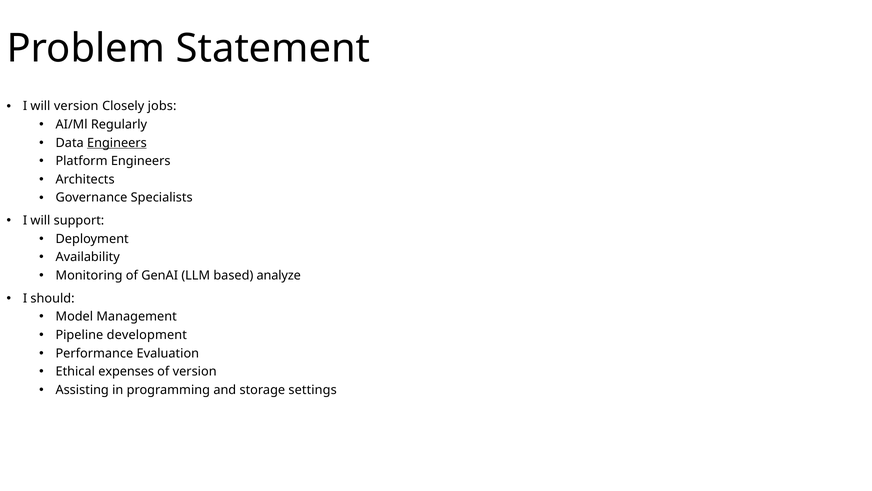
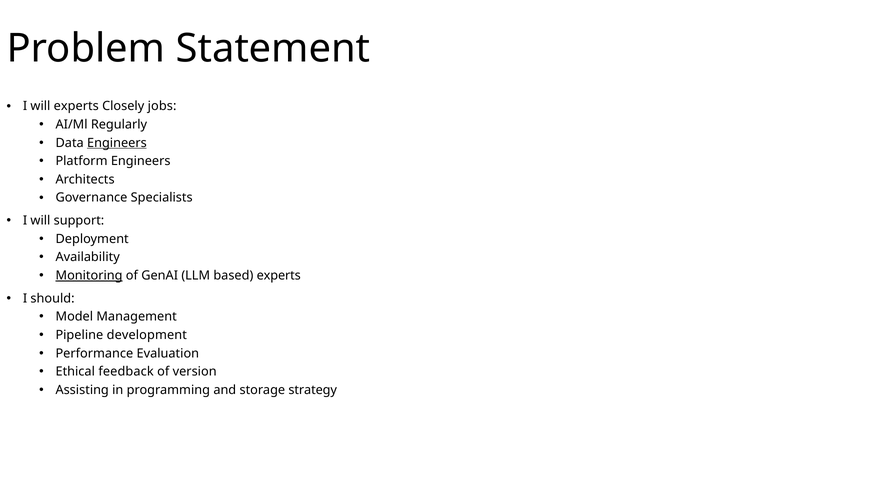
will version: version -> experts (76, 106)
Monitoring underline: none -> present (89, 275)
based analyze: analyze -> experts (279, 275)
expenses: expenses -> feedback (126, 371)
settings: settings -> strategy (313, 390)
